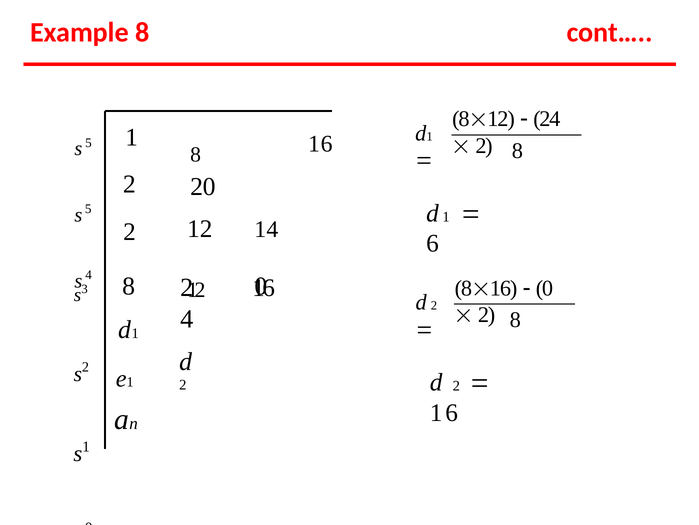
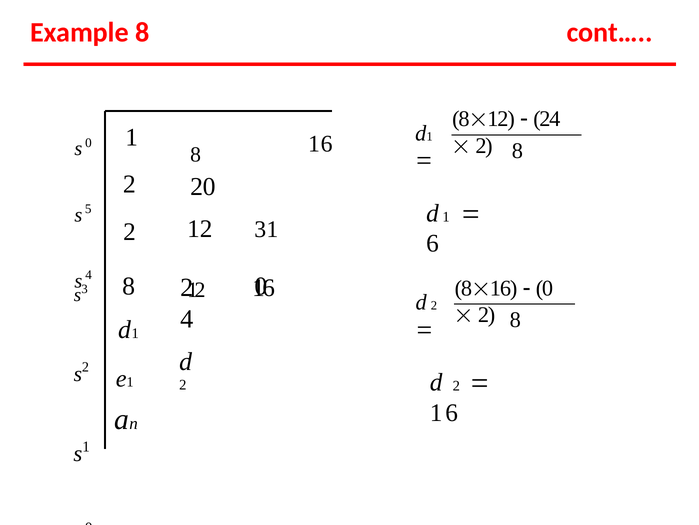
5: 5 -> 0 (88, 143)
14: 14 -> 31 (266, 229)
